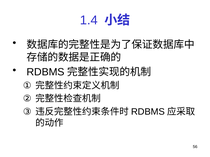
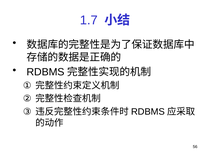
1.4: 1.4 -> 1.7 (89, 20)
